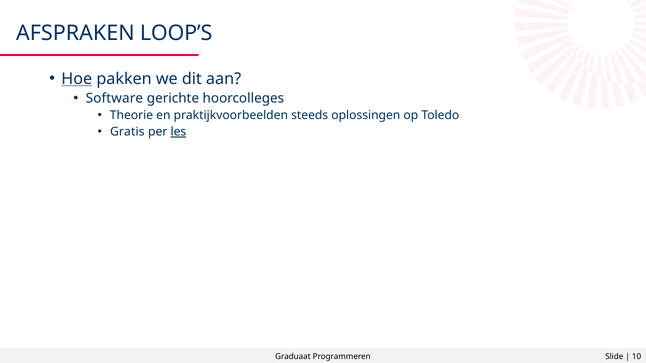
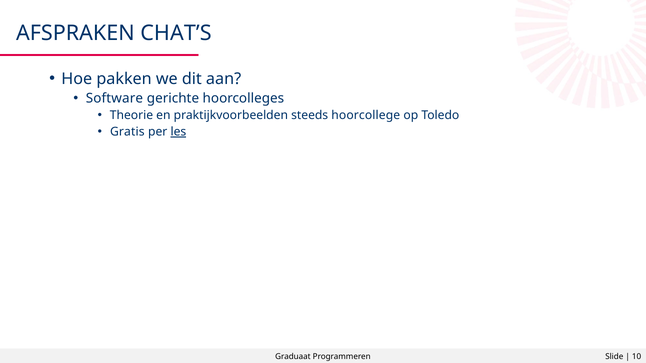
LOOP’S: LOOP’S -> CHAT’S (176, 33)
Hoe underline: present -> none (77, 79)
oplossingen: oplossingen -> hoorcollege (366, 115)
